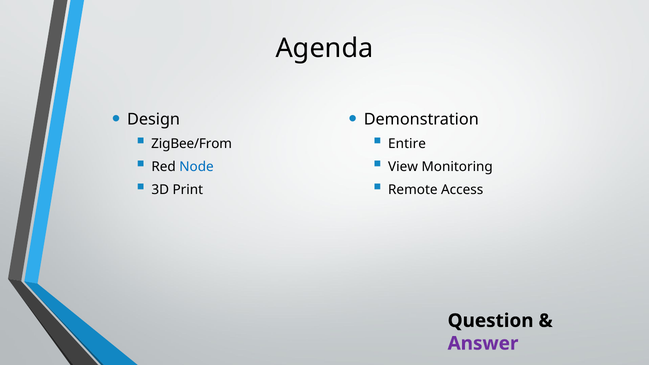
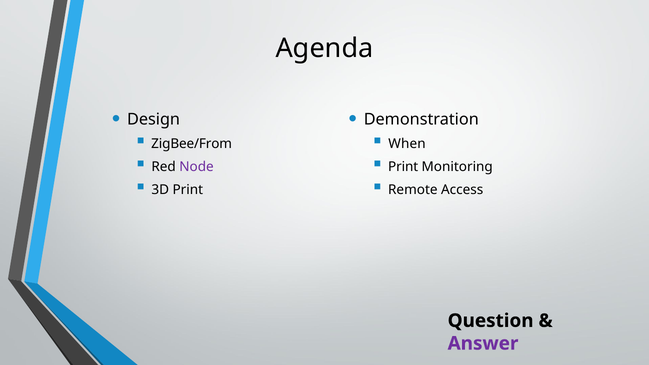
Entire: Entire -> When (407, 144)
Node colour: blue -> purple (197, 167)
View: View -> Print (403, 167)
